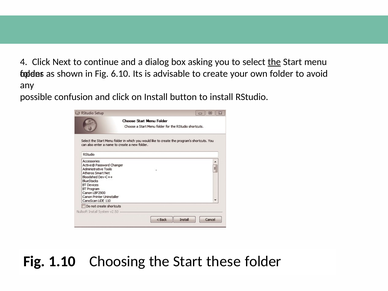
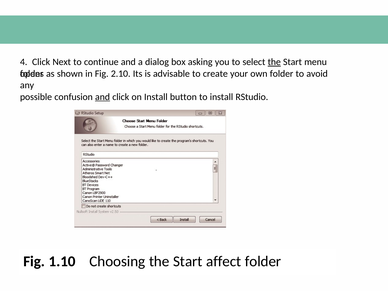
6.10: 6.10 -> 2.10 (121, 74)
and underline: none -> present (103, 97)
these: these -> affect (224, 262)
